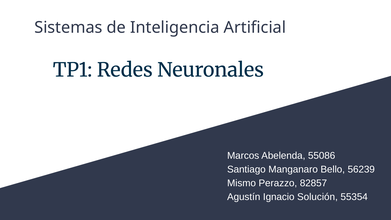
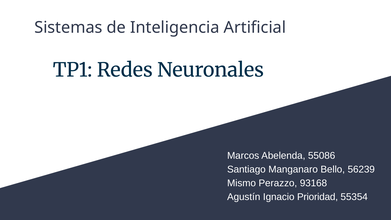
82857: 82857 -> 93168 (313, 183)
Solución: Solución -> Prioridad (318, 197)
